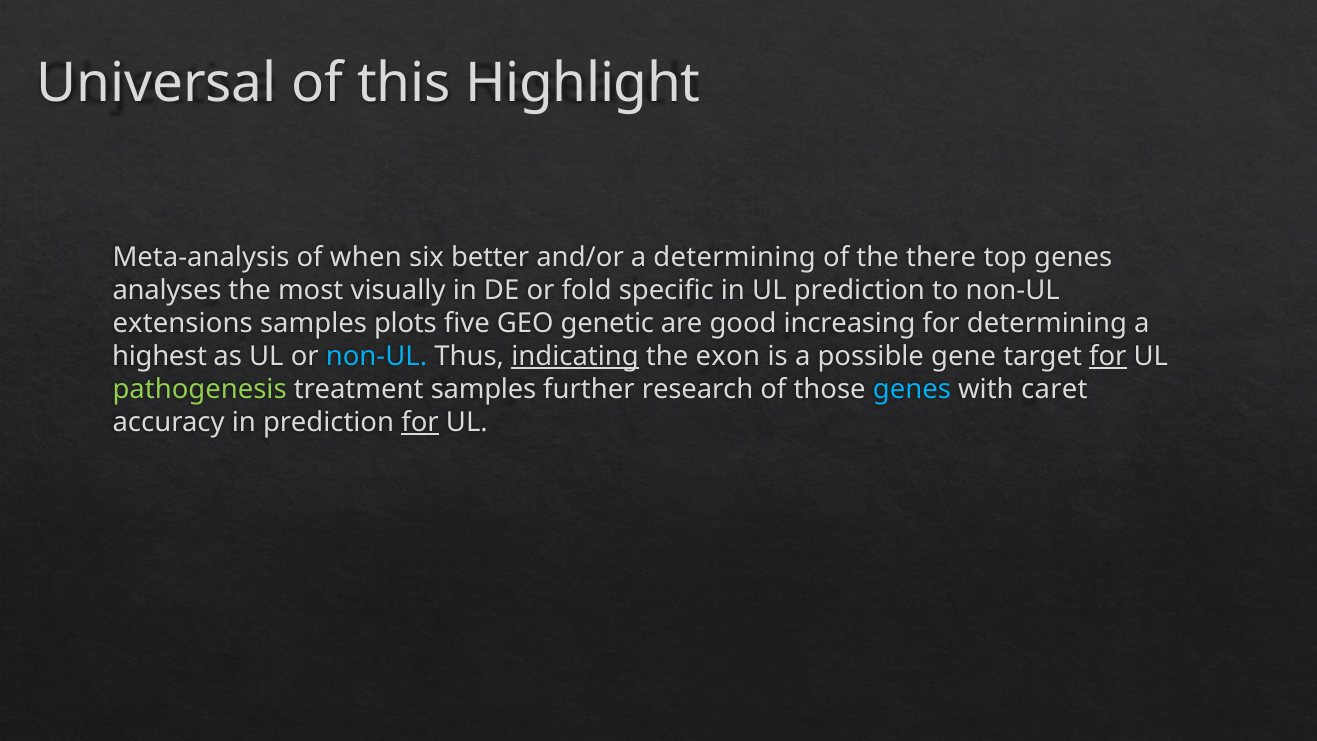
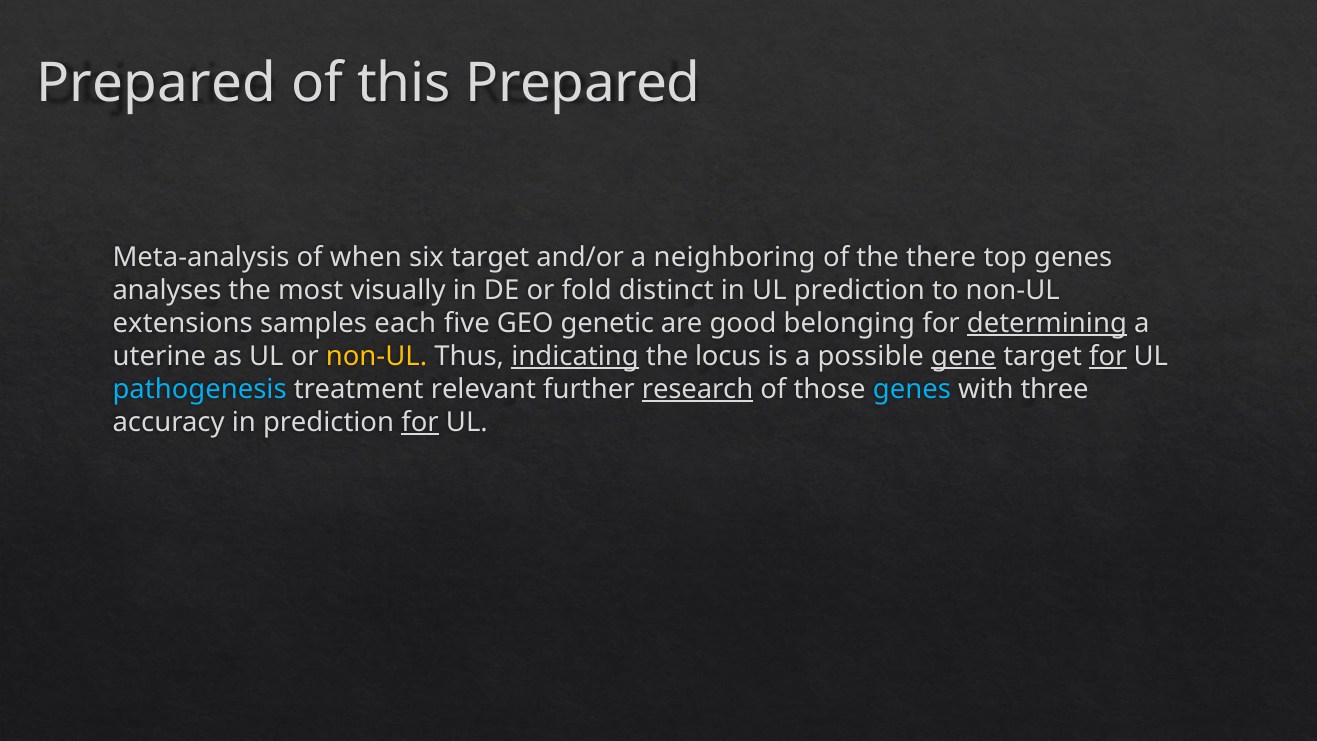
Universal: Universal -> Prepared (156, 83)
this Highlight: Highlight -> Prepared (583, 83)
six better: better -> target (490, 257)
a determining: determining -> neighboring (735, 257)
specific: specific -> distinct (666, 290)
plots: plots -> each (405, 323)
increasing: increasing -> belonging (849, 323)
determining underline: none -> present (1047, 323)
highest: highest -> uterine (159, 356)
non-UL colour: light blue -> yellow (377, 356)
exon: exon -> locus (728, 356)
gene underline: none -> present (964, 356)
pathogenesis colour: light green -> light blue (200, 389)
treatment samples: samples -> relevant (483, 389)
research underline: none -> present (698, 389)
caret: caret -> three (1055, 389)
